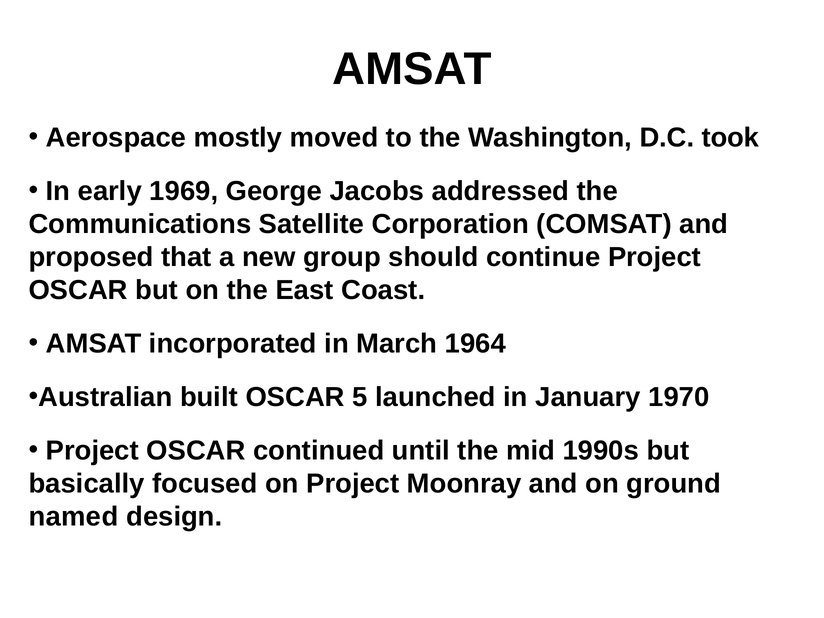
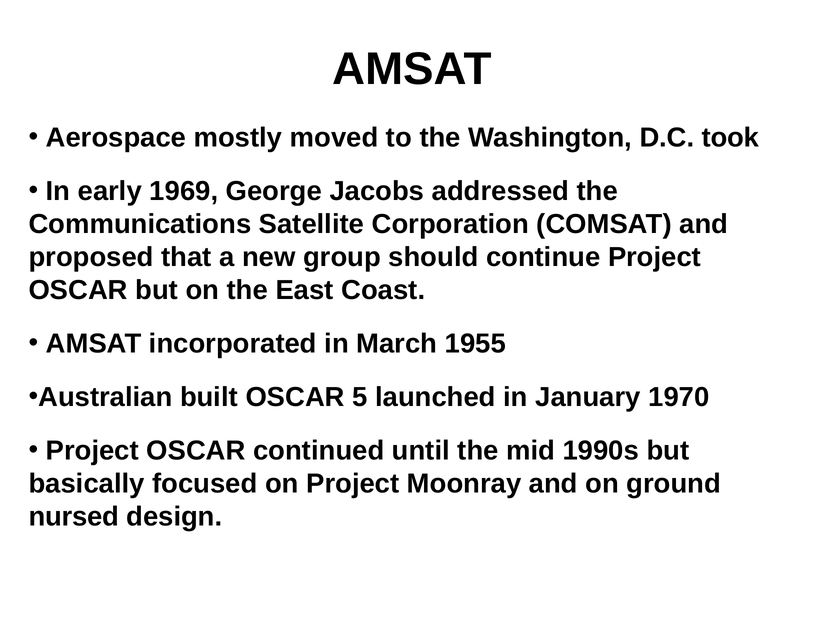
1964: 1964 -> 1955 (475, 344)
named: named -> nursed (74, 517)
